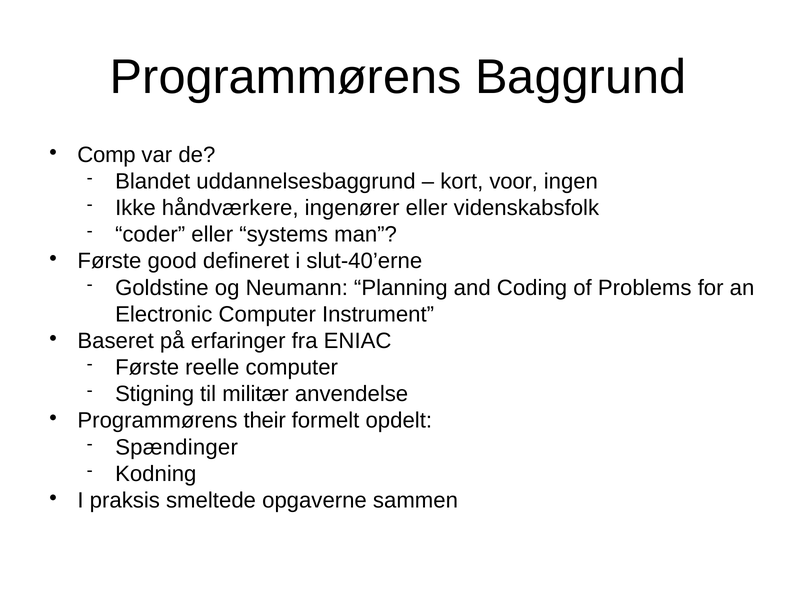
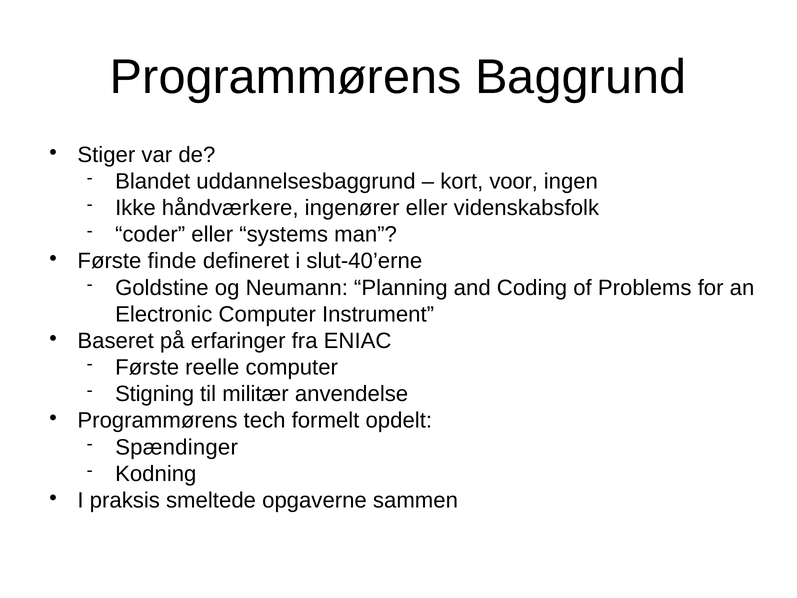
Comp: Comp -> Stiger (106, 155)
good: good -> finde (172, 261)
their: their -> tech (265, 420)
